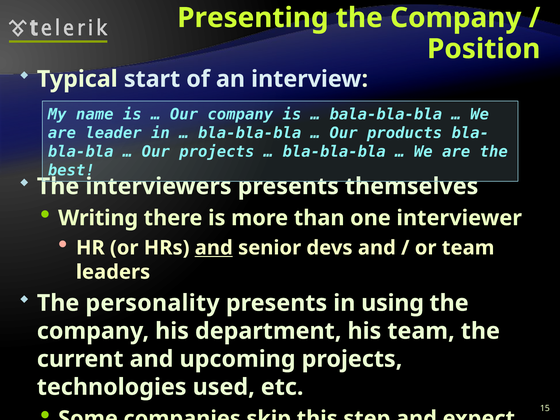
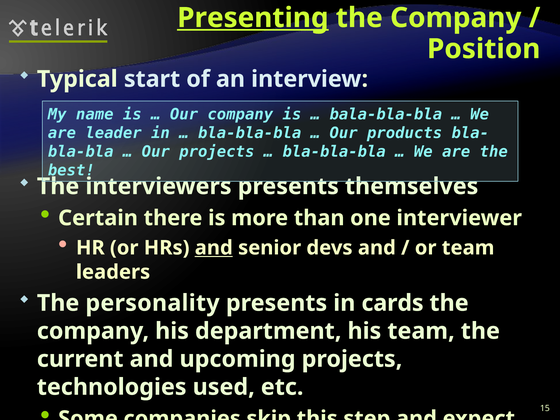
Presenting underline: none -> present (253, 18)
Writing: Writing -> Certain (98, 218)
using: using -> cards (393, 303)
